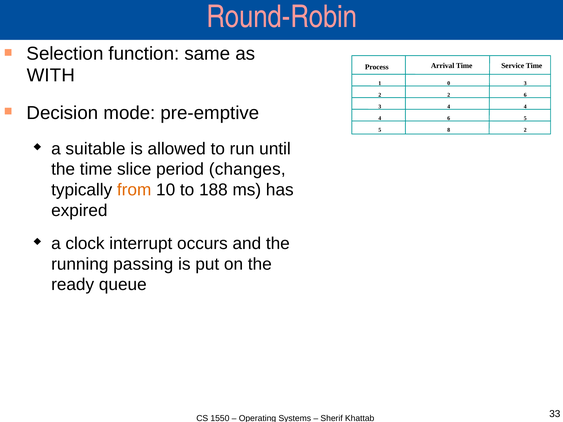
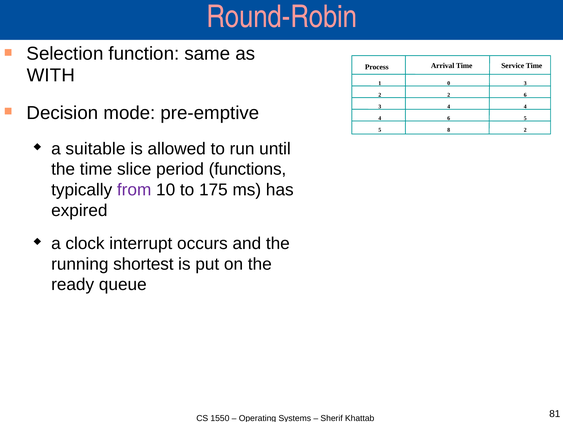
changes: changes -> functions (247, 169)
from colour: orange -> purple (134, 190)
188: 188 -> 175 (213, 190)
passing: passing -> shortest (143, 264)
33: 33 -> 81 (555, 414)
